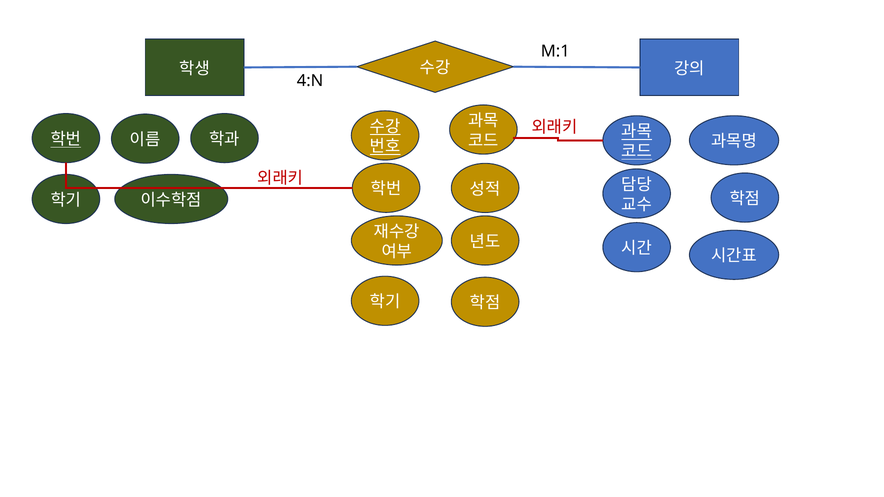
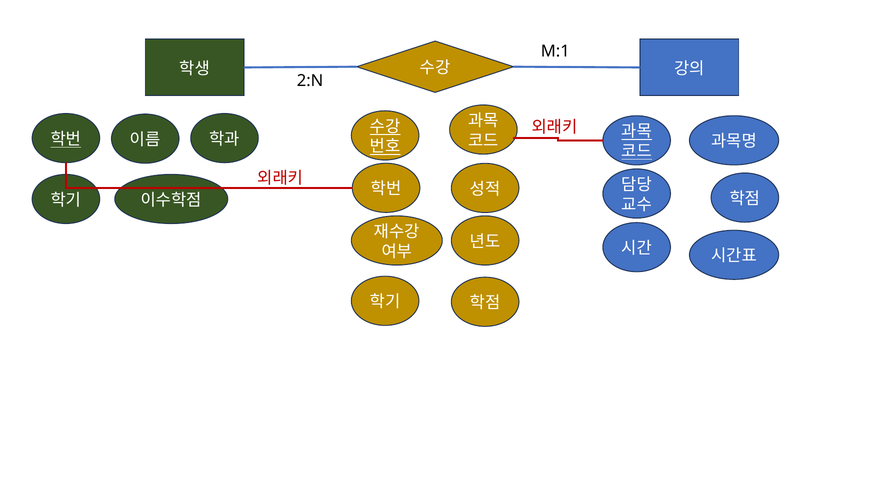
4:N: 4:N -> 2:N (310, 81)
